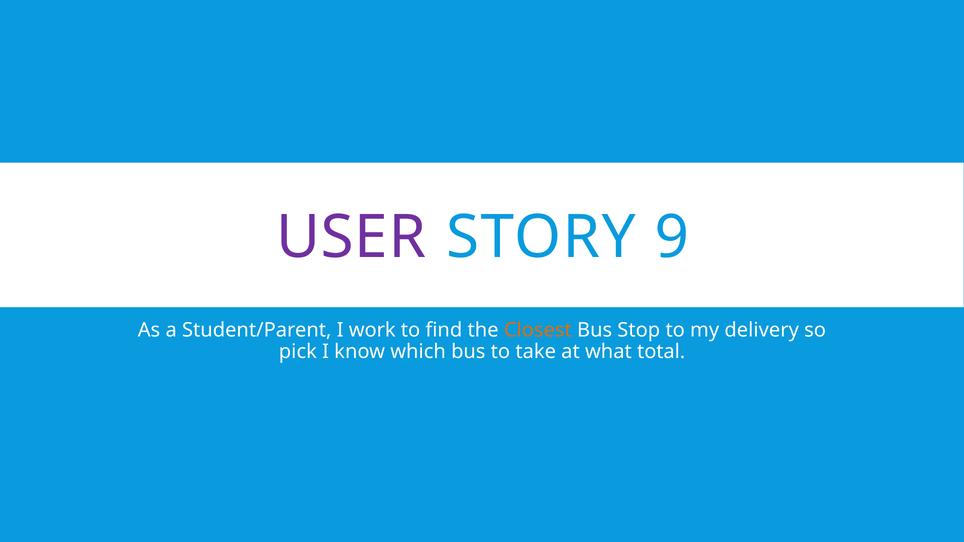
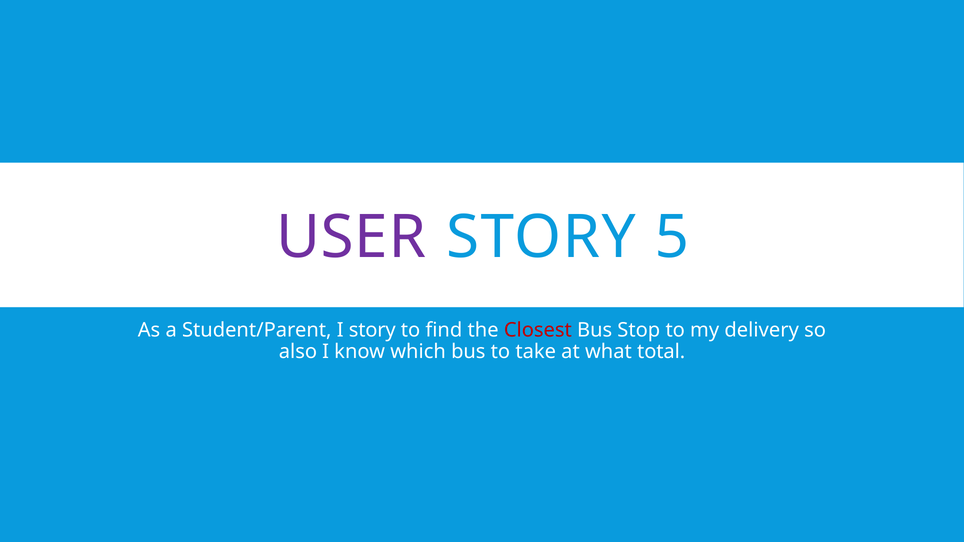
9: 9 -> 5 (672, 238)
I work: work -> story (372, 330)
Closest colour: orange -> red (538, 330)
pick: pick -> also (298, 352)
